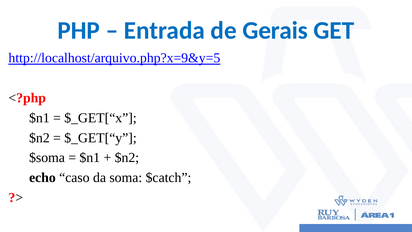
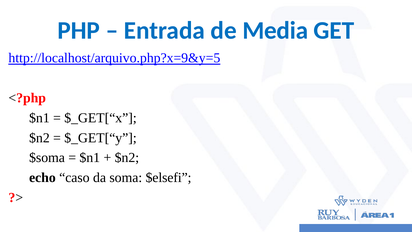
Gerais: Gerais -> Media (275, 30)
$catch: $catch -> $elsefi (169, 178)
